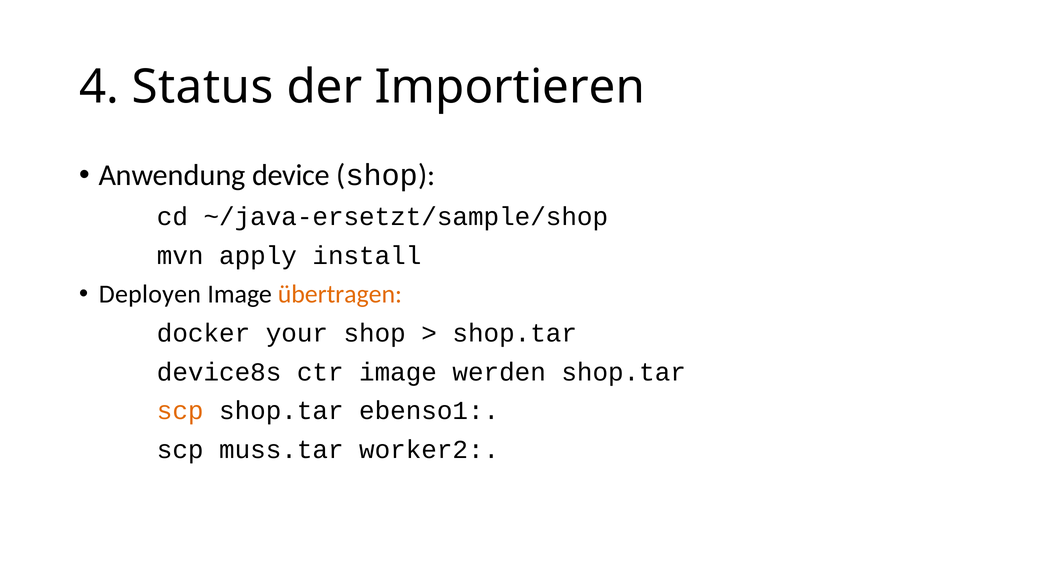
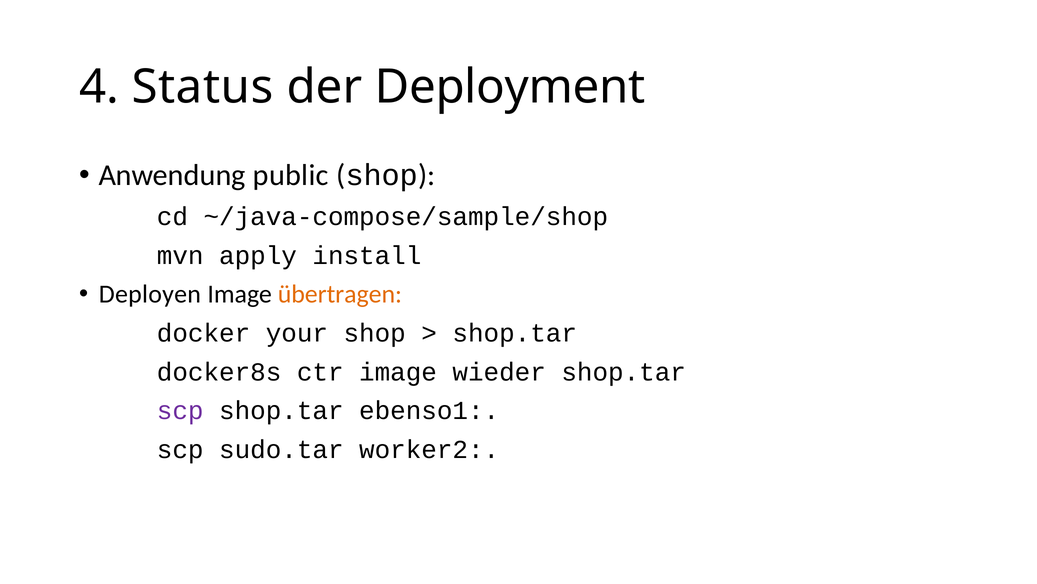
Importieren: Importieren -> Deployment (510, 87)
device: device -> public (291, 175)
~/java-ersetzt/sample/shop: ~/java-ersetzt/sample/shop -> ~/java-compose/sample/shop (406, 216)
device8s: device8s -> docker8s (219, 372)
werden: werden -> wieder (499, 372)
scp colour: orange -> purple (180, 410)
muss.tar: muss.tar -> sudo.tar (281, 449)
